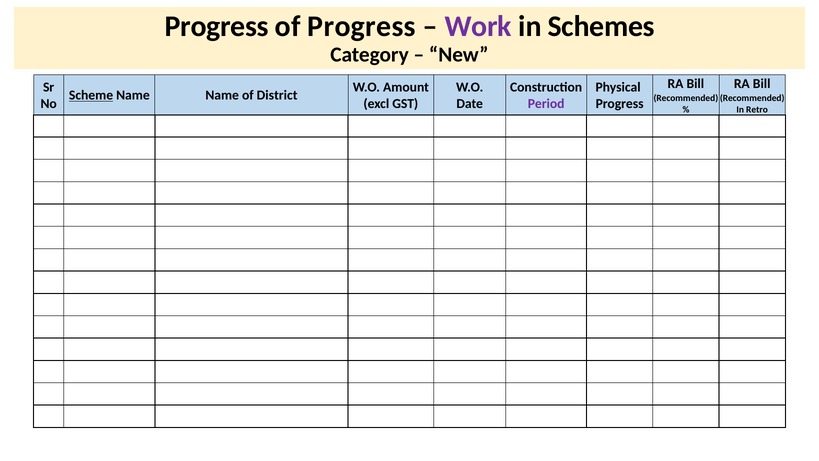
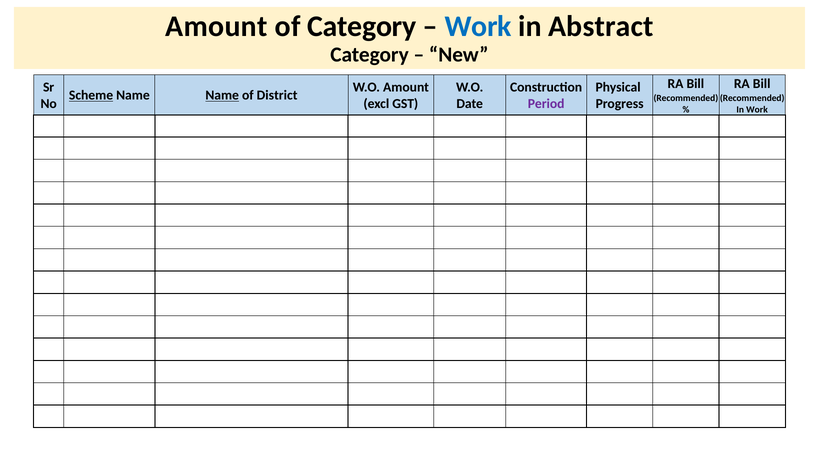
Progress: Progress -> Amount (216, 26)
of Progress: Progress -> Category (362, 26)
Work colour: purple -> blue (478, 26)
Schemes: Schemes -> Abstract (601, 26)
Name underline: none -> present (222, 95)
In Retro: Retro -> Work (757, 109)
